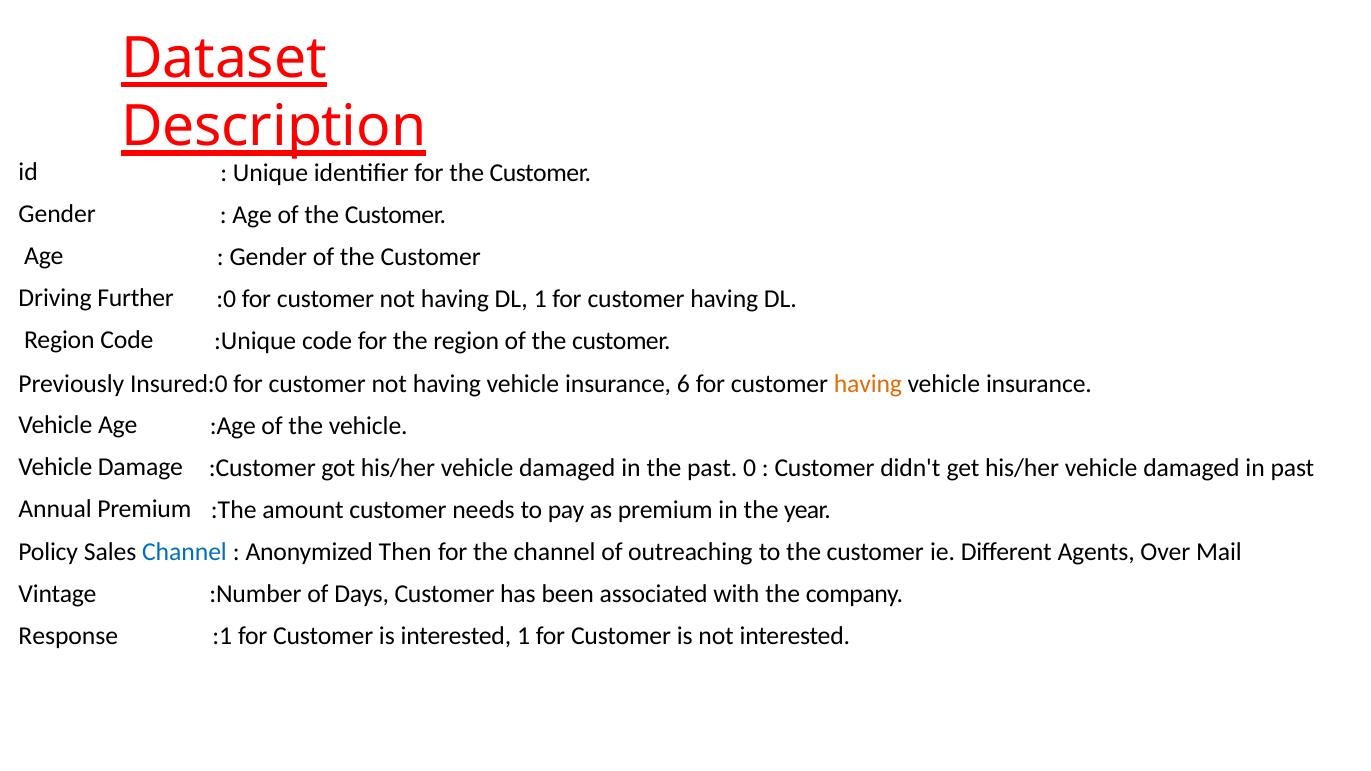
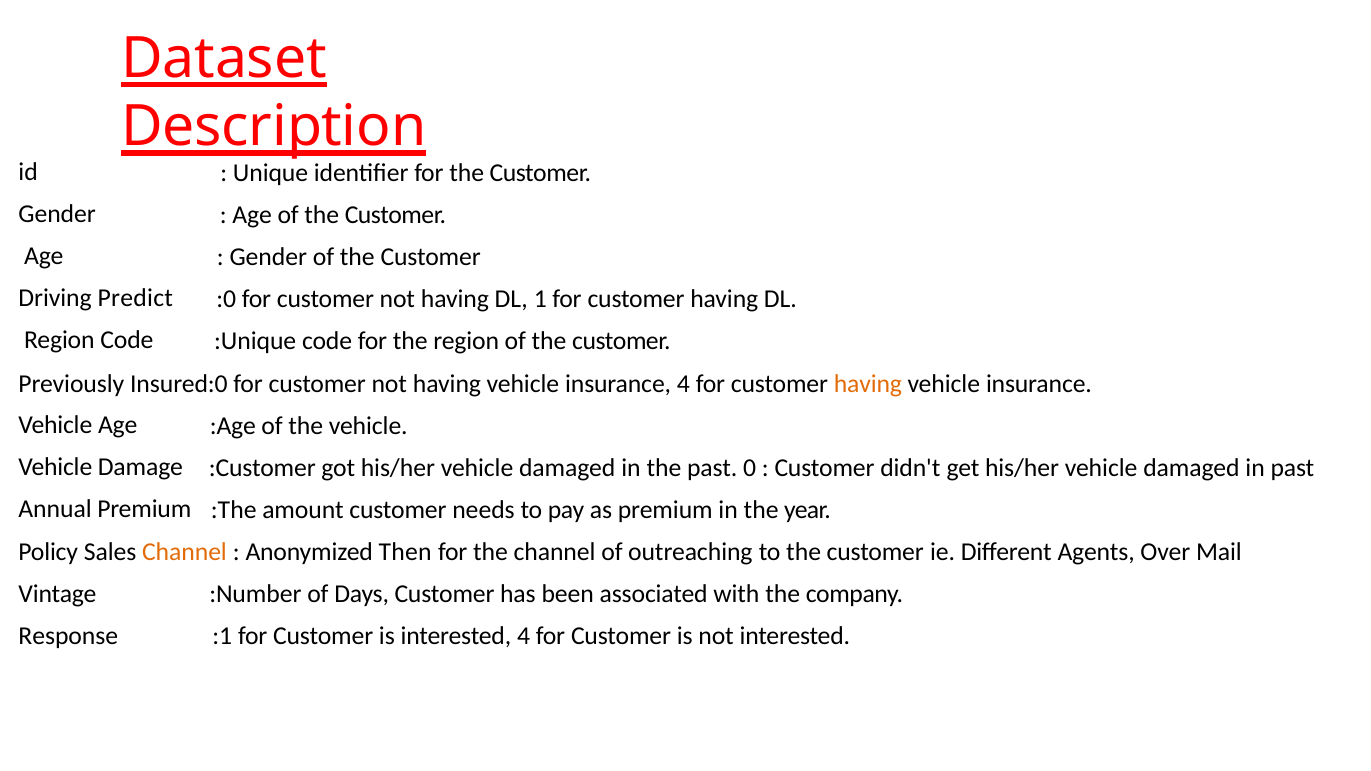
Further: Further -> Predict (135, 298)
insurance 6: 6 -> 4 (683, 384)
Channel colour: blue -> orange (184, 552)
interested 1: 1 -> 4 (524, 636)
